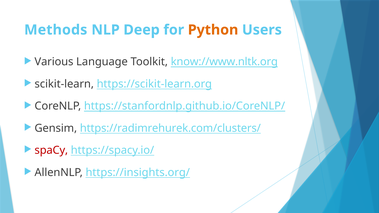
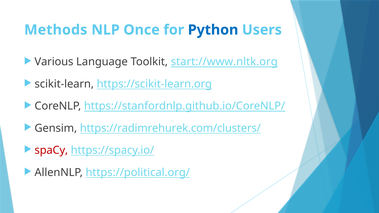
Deep: Deep -> Once (142, 30)
Python colour: orange -> blue (213, 30)
know://www.nltk.org: know://www.nltk.org -> start://www.nltk.org (224, 62)
https://insights.org/: https://insights.org/ -> https://political.org/ (138, 173)
